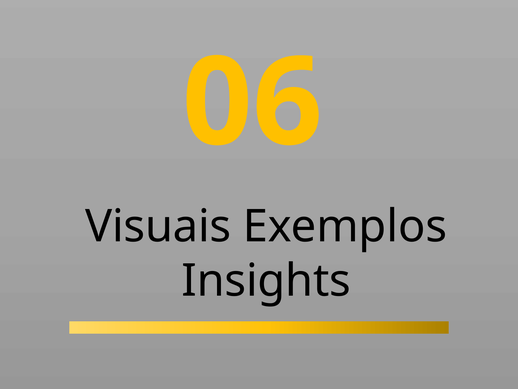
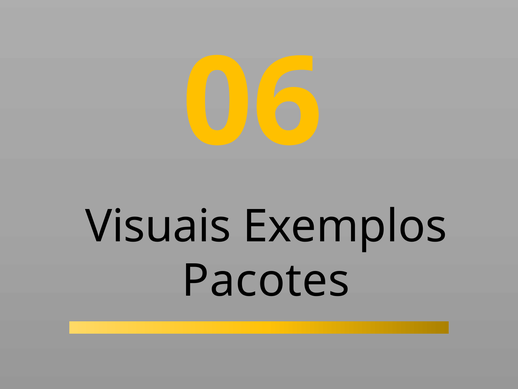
Insights: Insights -> Pacotes (266, 281)
